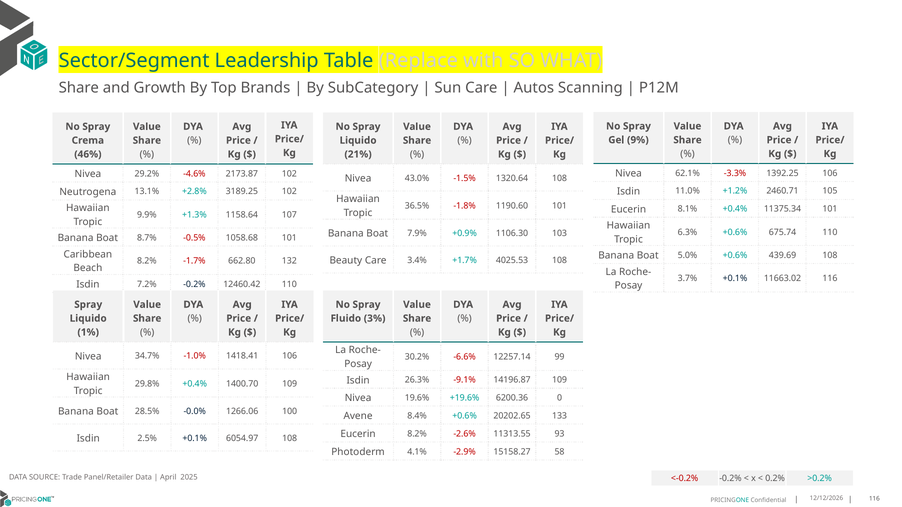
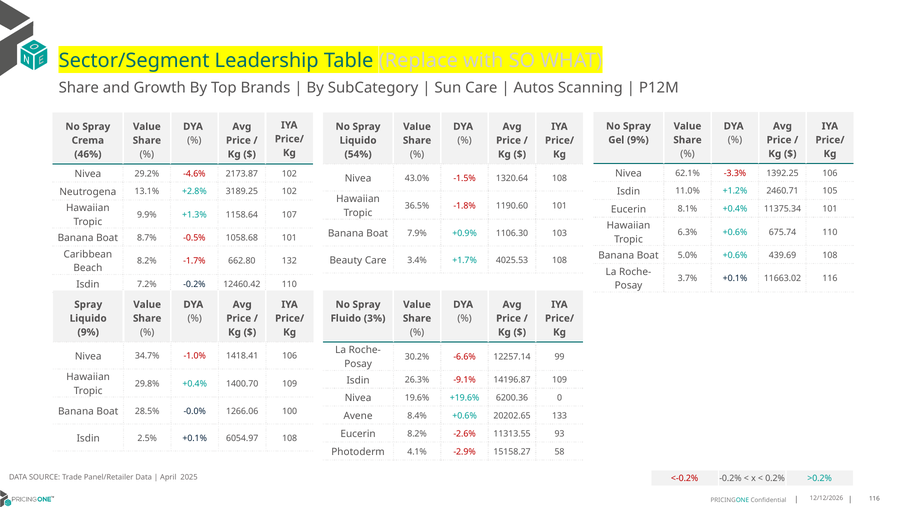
21%: 21% -> 54% (358, 154)
1%: 1% -> 9% (88, 332)
